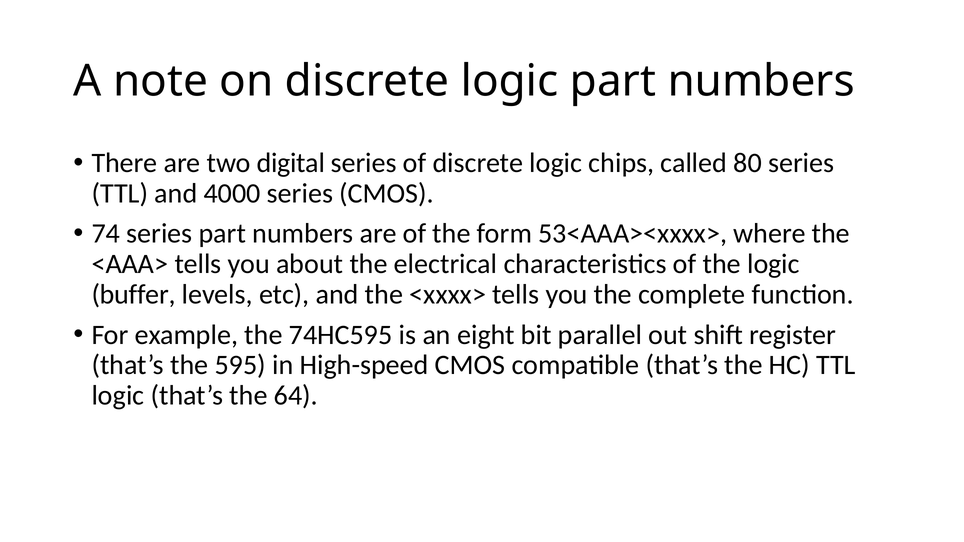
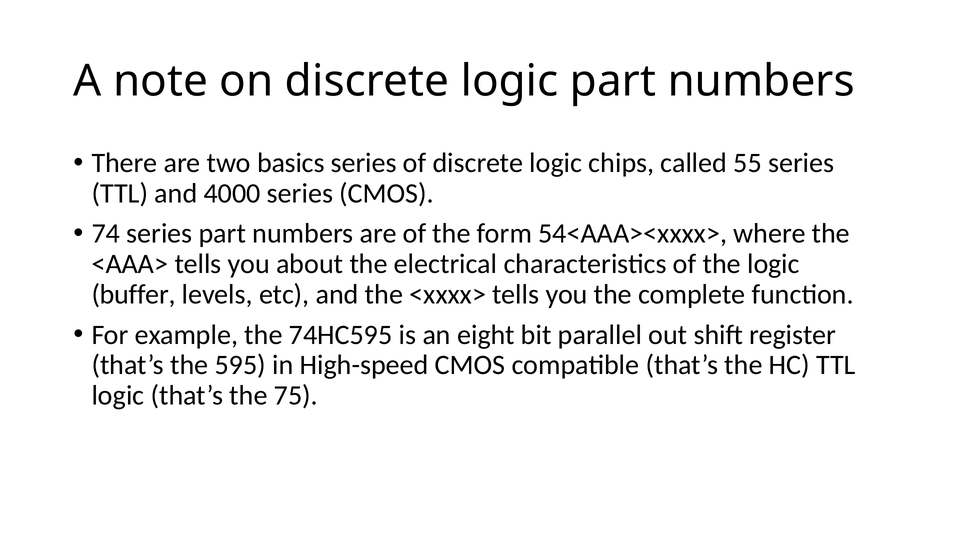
digital: digital -> basics (291, 163)
80: 80 -> 55 (748, 163)
53<AAA><xxxx>: 53<AAA><xxxx> -> 54<AAA><xxxx> (633, 234)
64: 64 -> 75 (296, 396)
